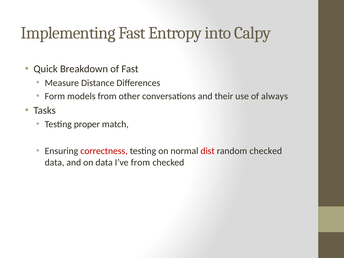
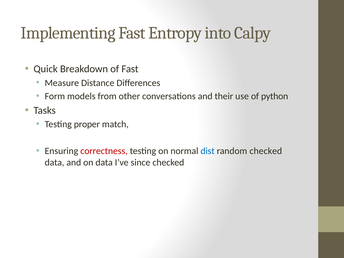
always: always -> python (275, 96)
dist colour: red -> blue (208, 151)
I’ve from: from -> since (141, 163)
